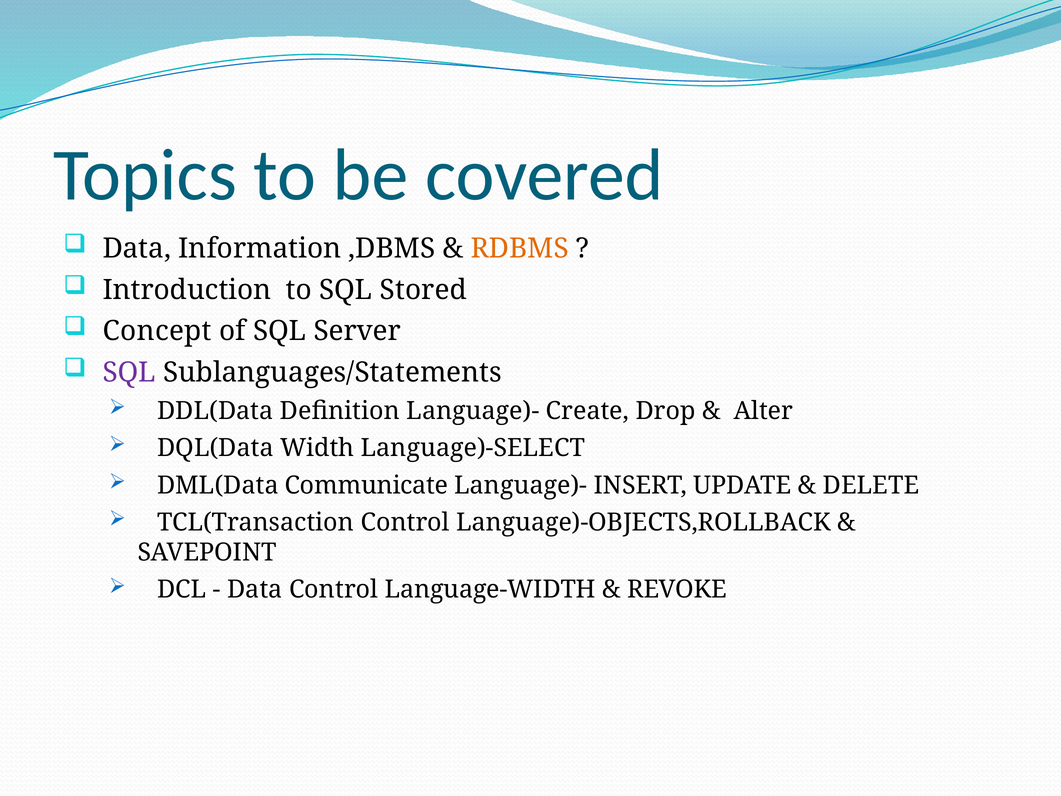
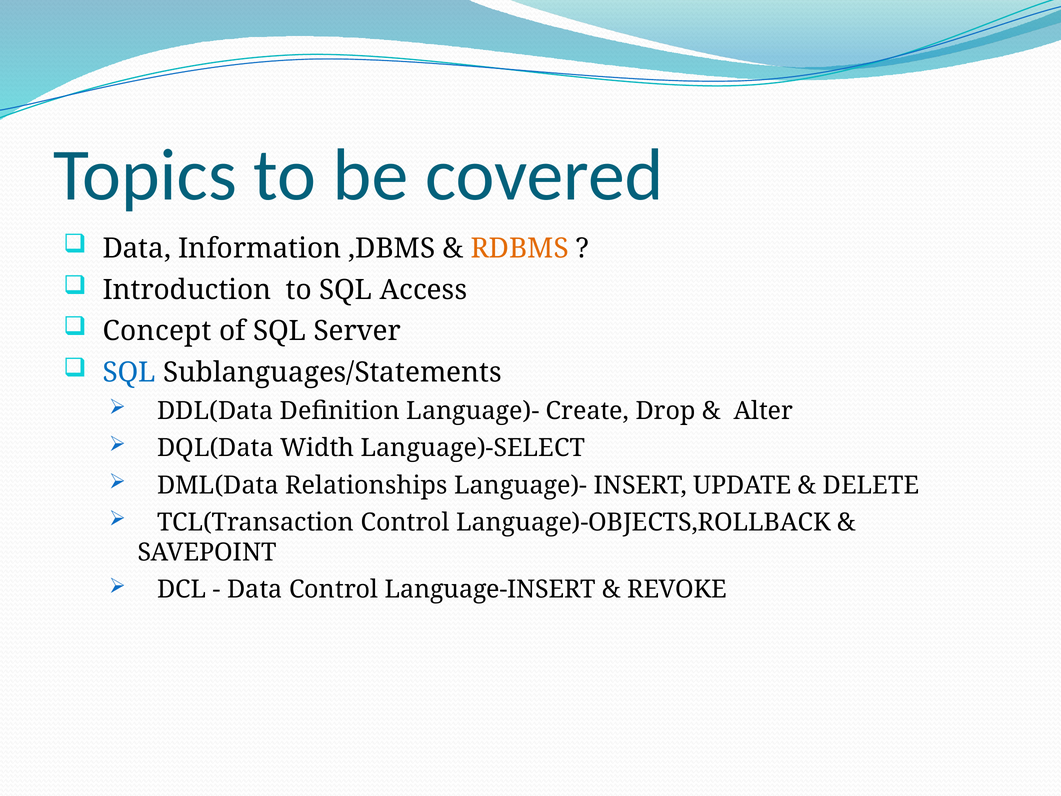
Stored: Stored -> Access (423, 290)
SQL colour: purple -> blue (129, 372)
Communicate: Communicate -> Relationships (366, 485)
Language-WIDTH: Language-WIDTH -> Language-INSERT (490, 590)
